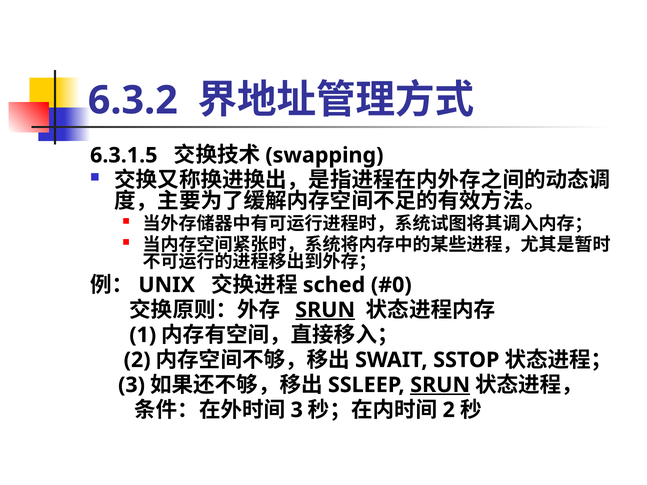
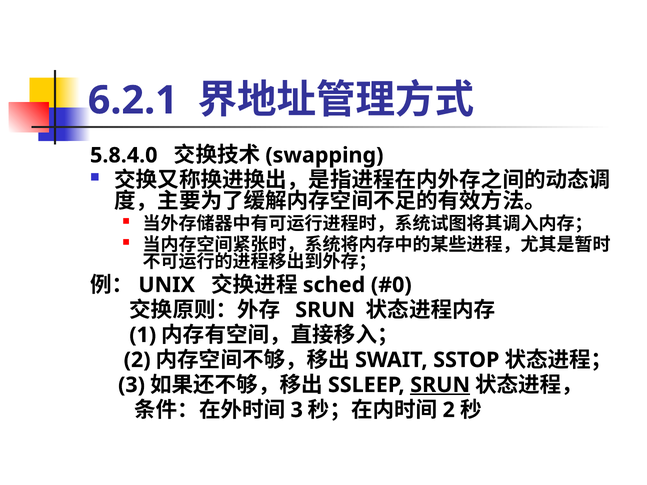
6.3.2: 6.3.2 -> 6.2.1 (133, 100)
6.3.1.5: 6.3.1.5 -> 5.8.4.0 (124, 155)
SRUN underline: present -> none (325, 310)
